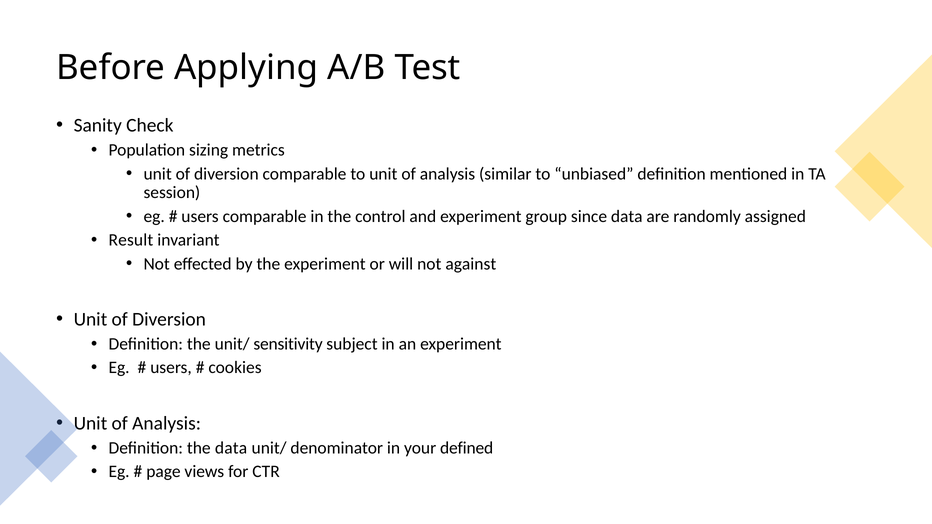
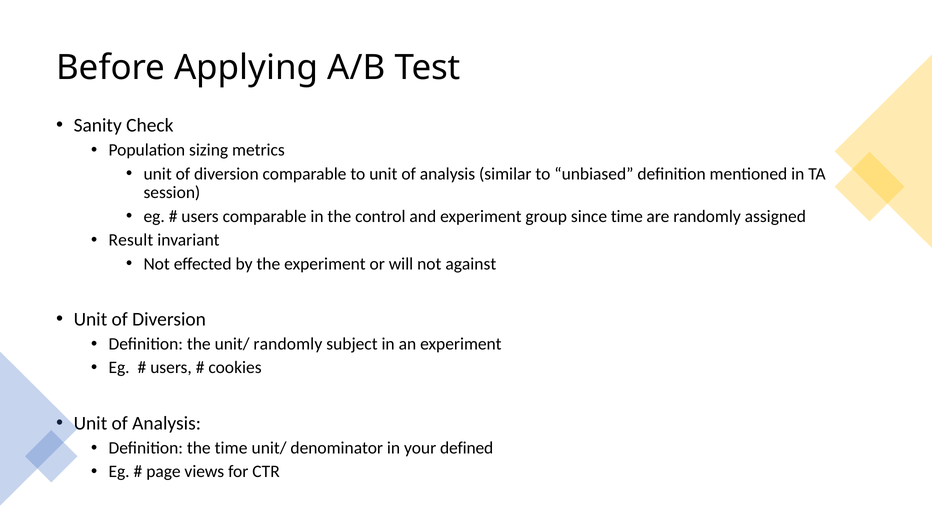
since data: data -> time (627, 216)
unit/ sensitivity: sensitivity -> randomly (288, 344)
the data: data -> time (231, 448)
